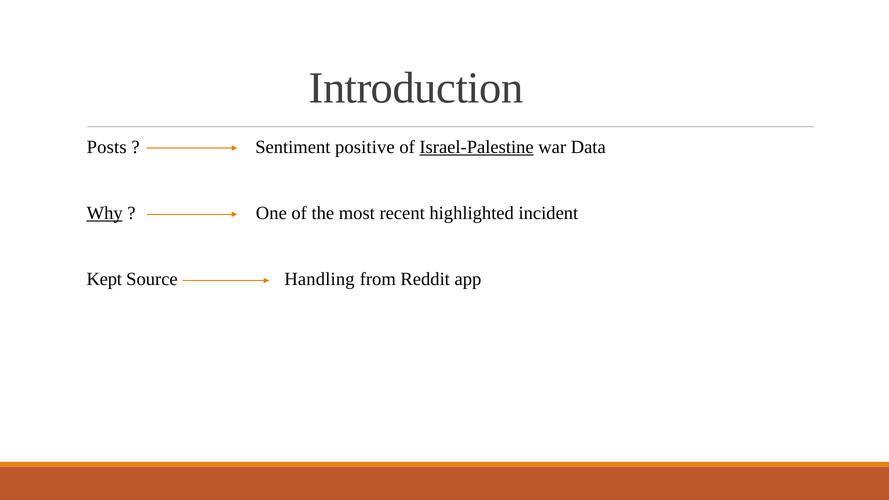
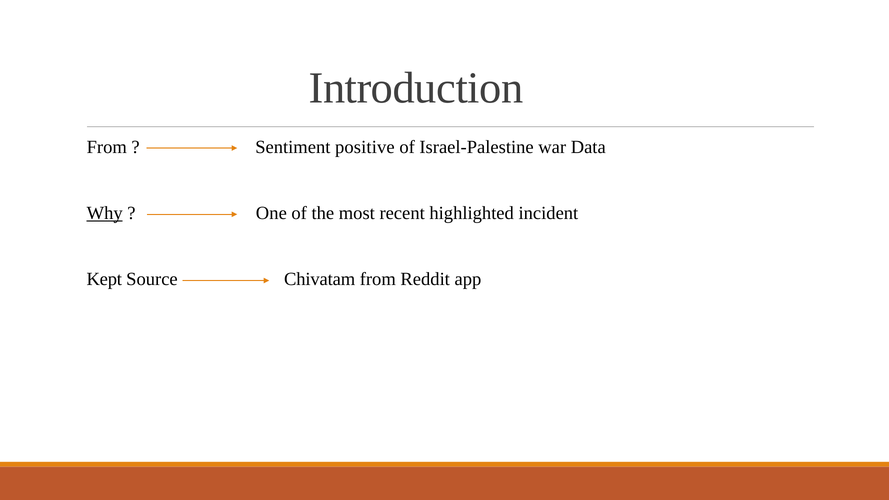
Posts: Posts -> From (107, 147)
Israel-Palestine underline: present -> none (477, 147)
Handling: Handling -> Chivatam (320, 279)
